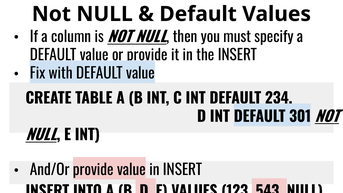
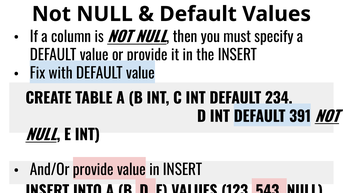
301: 301 -> 391 (300, 117)
